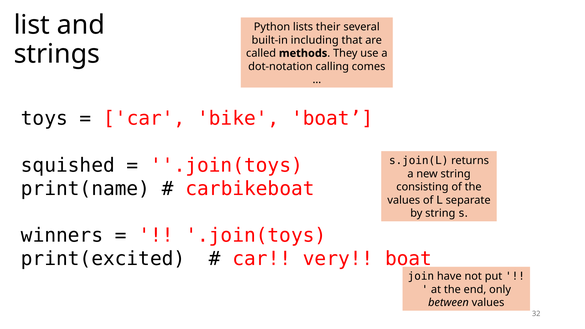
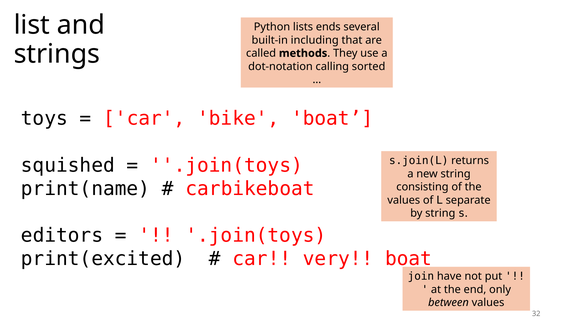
their: their -> ends (328, 27)
comes: comes -> sorted (369, 66)
winners: winners -> editors (62, 235)
